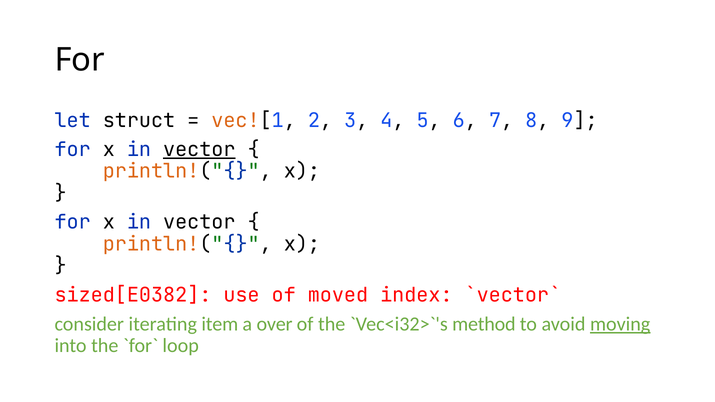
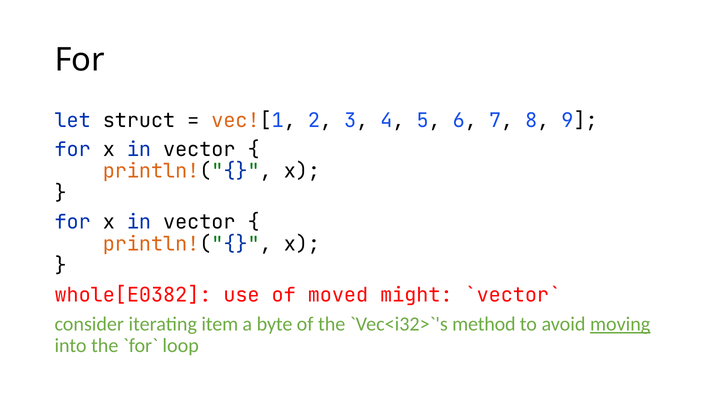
vector underline: present -> none (199, 150)
sized[E0382: sized[E0382 -> whole[E0382 (133, 295)
index: index -> might (416, 295)
over: over -> byte (275, 324)
